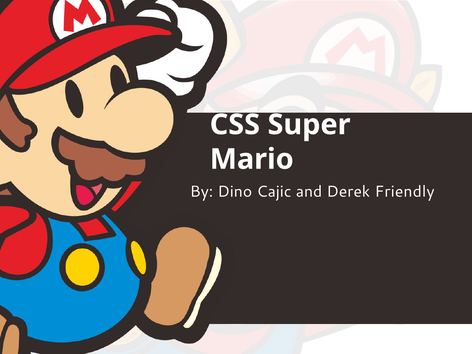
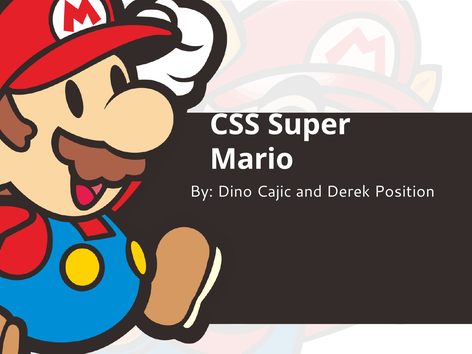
Friendly: Friendly -> Position (405, 192)
